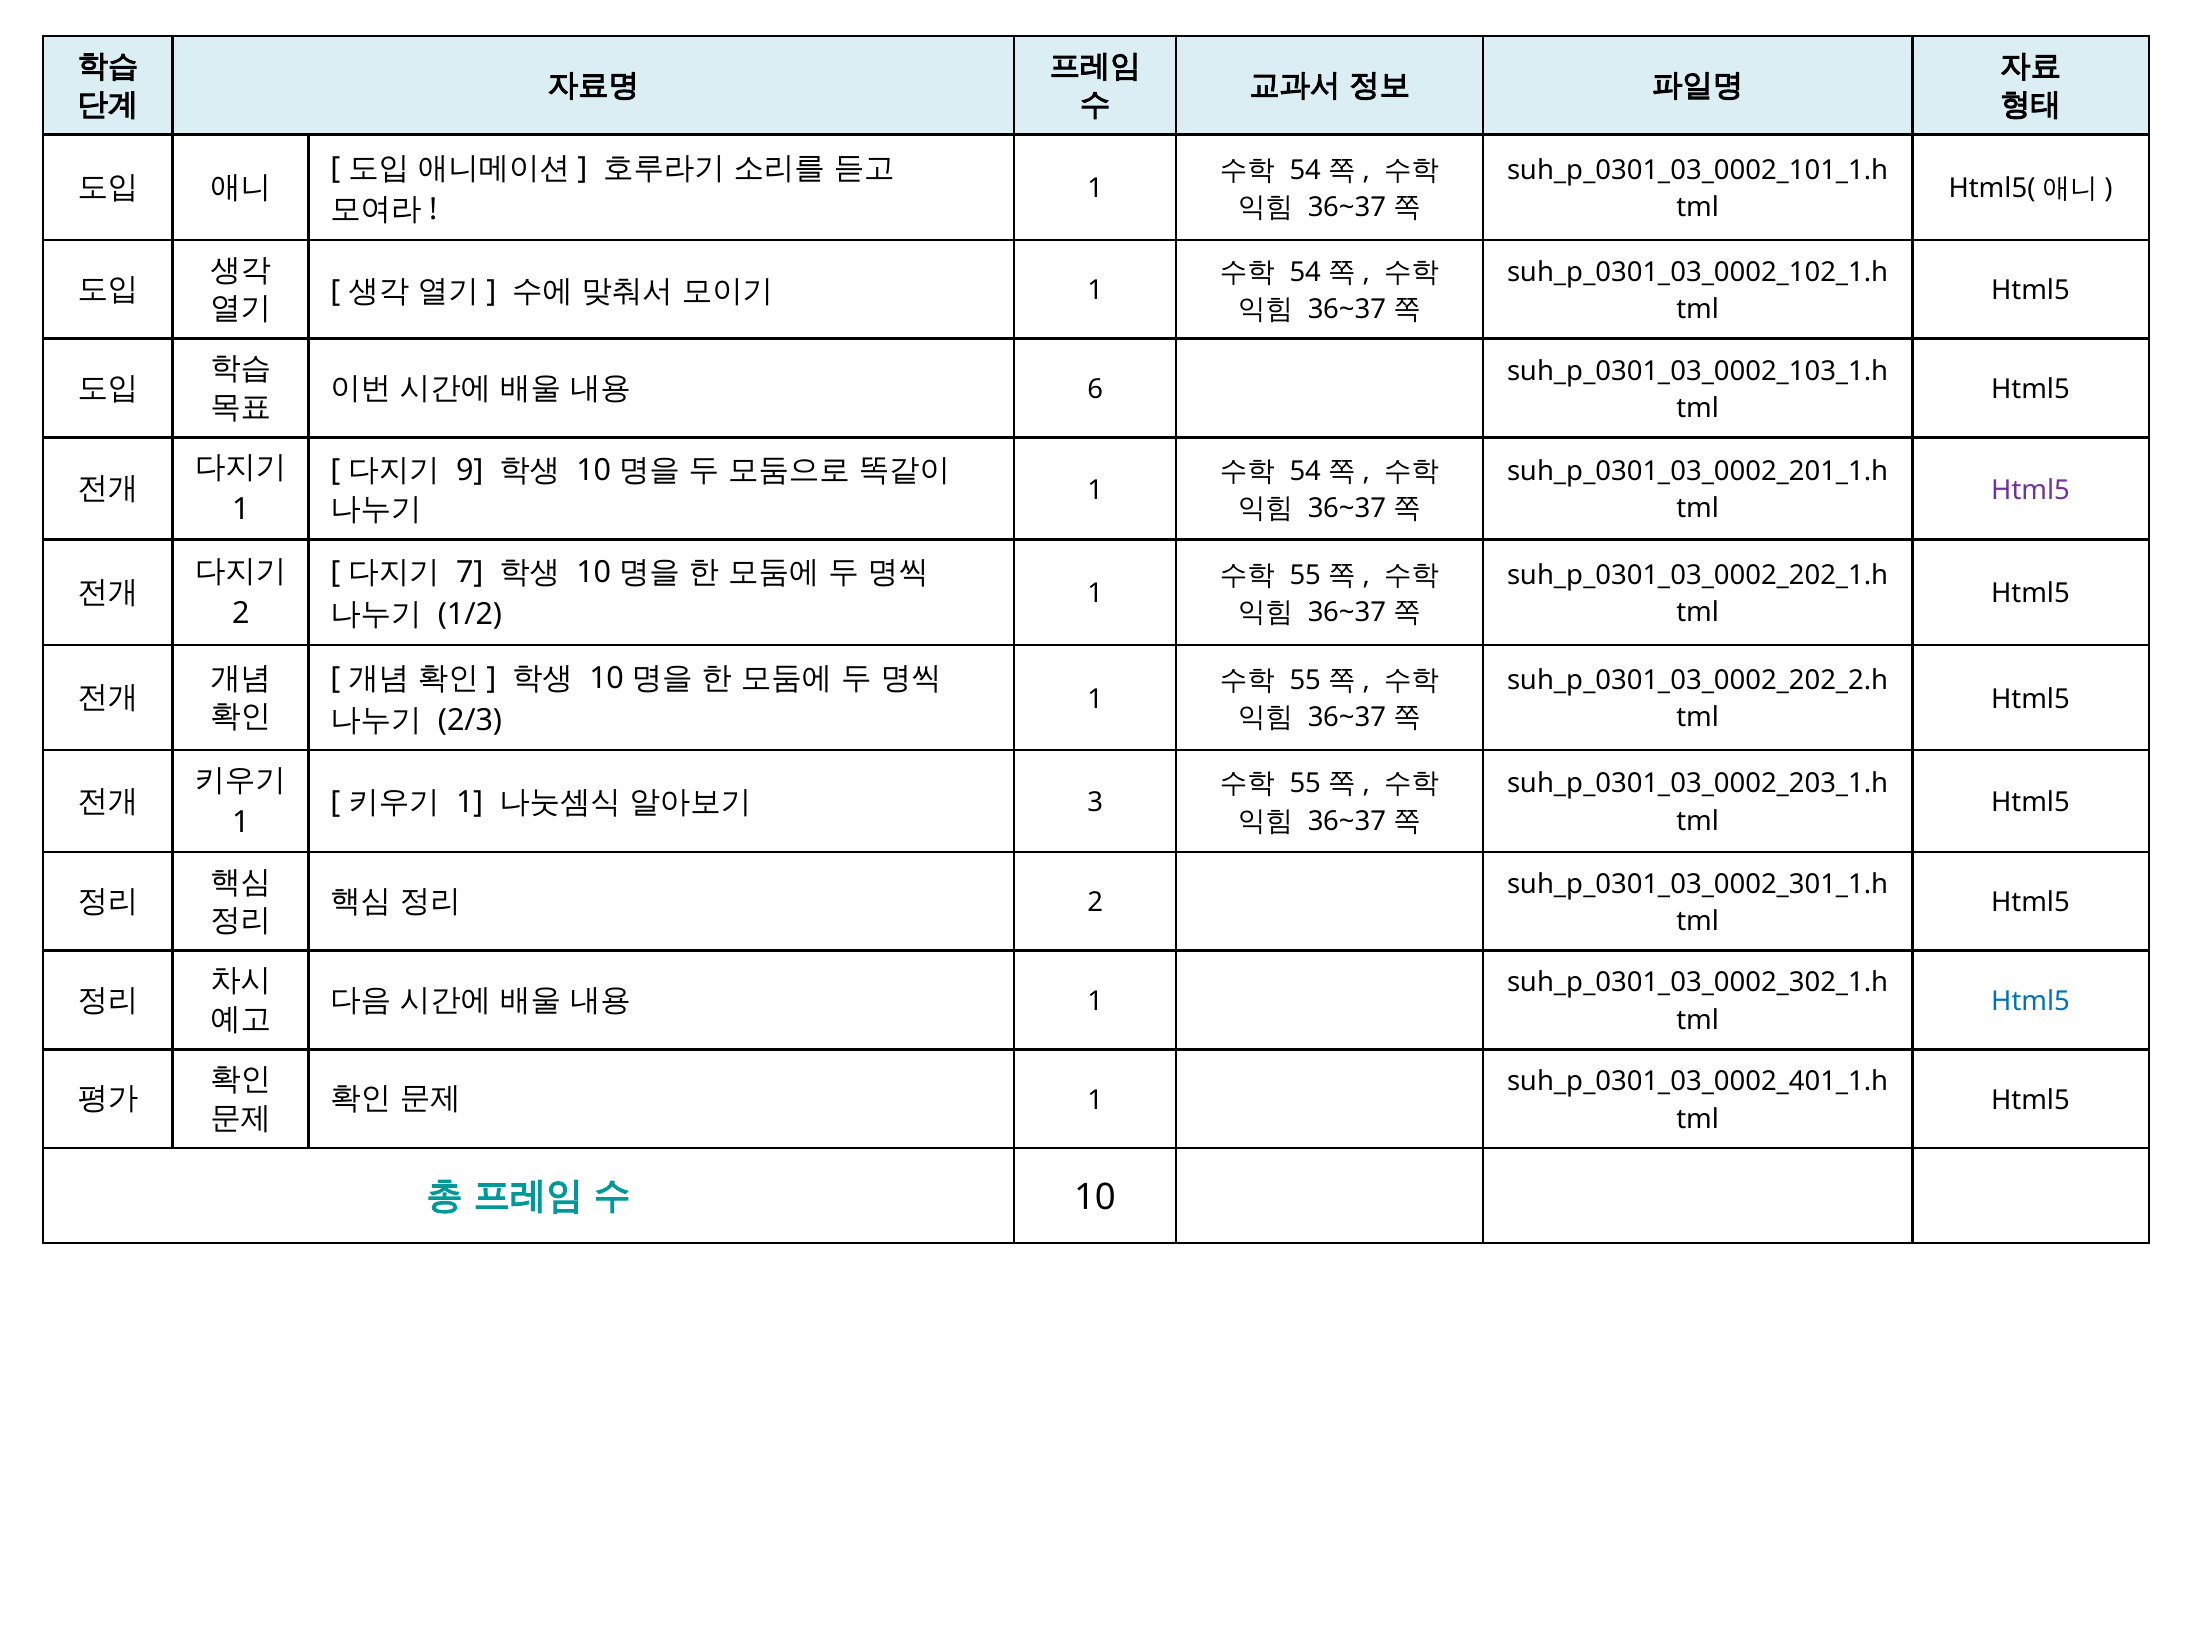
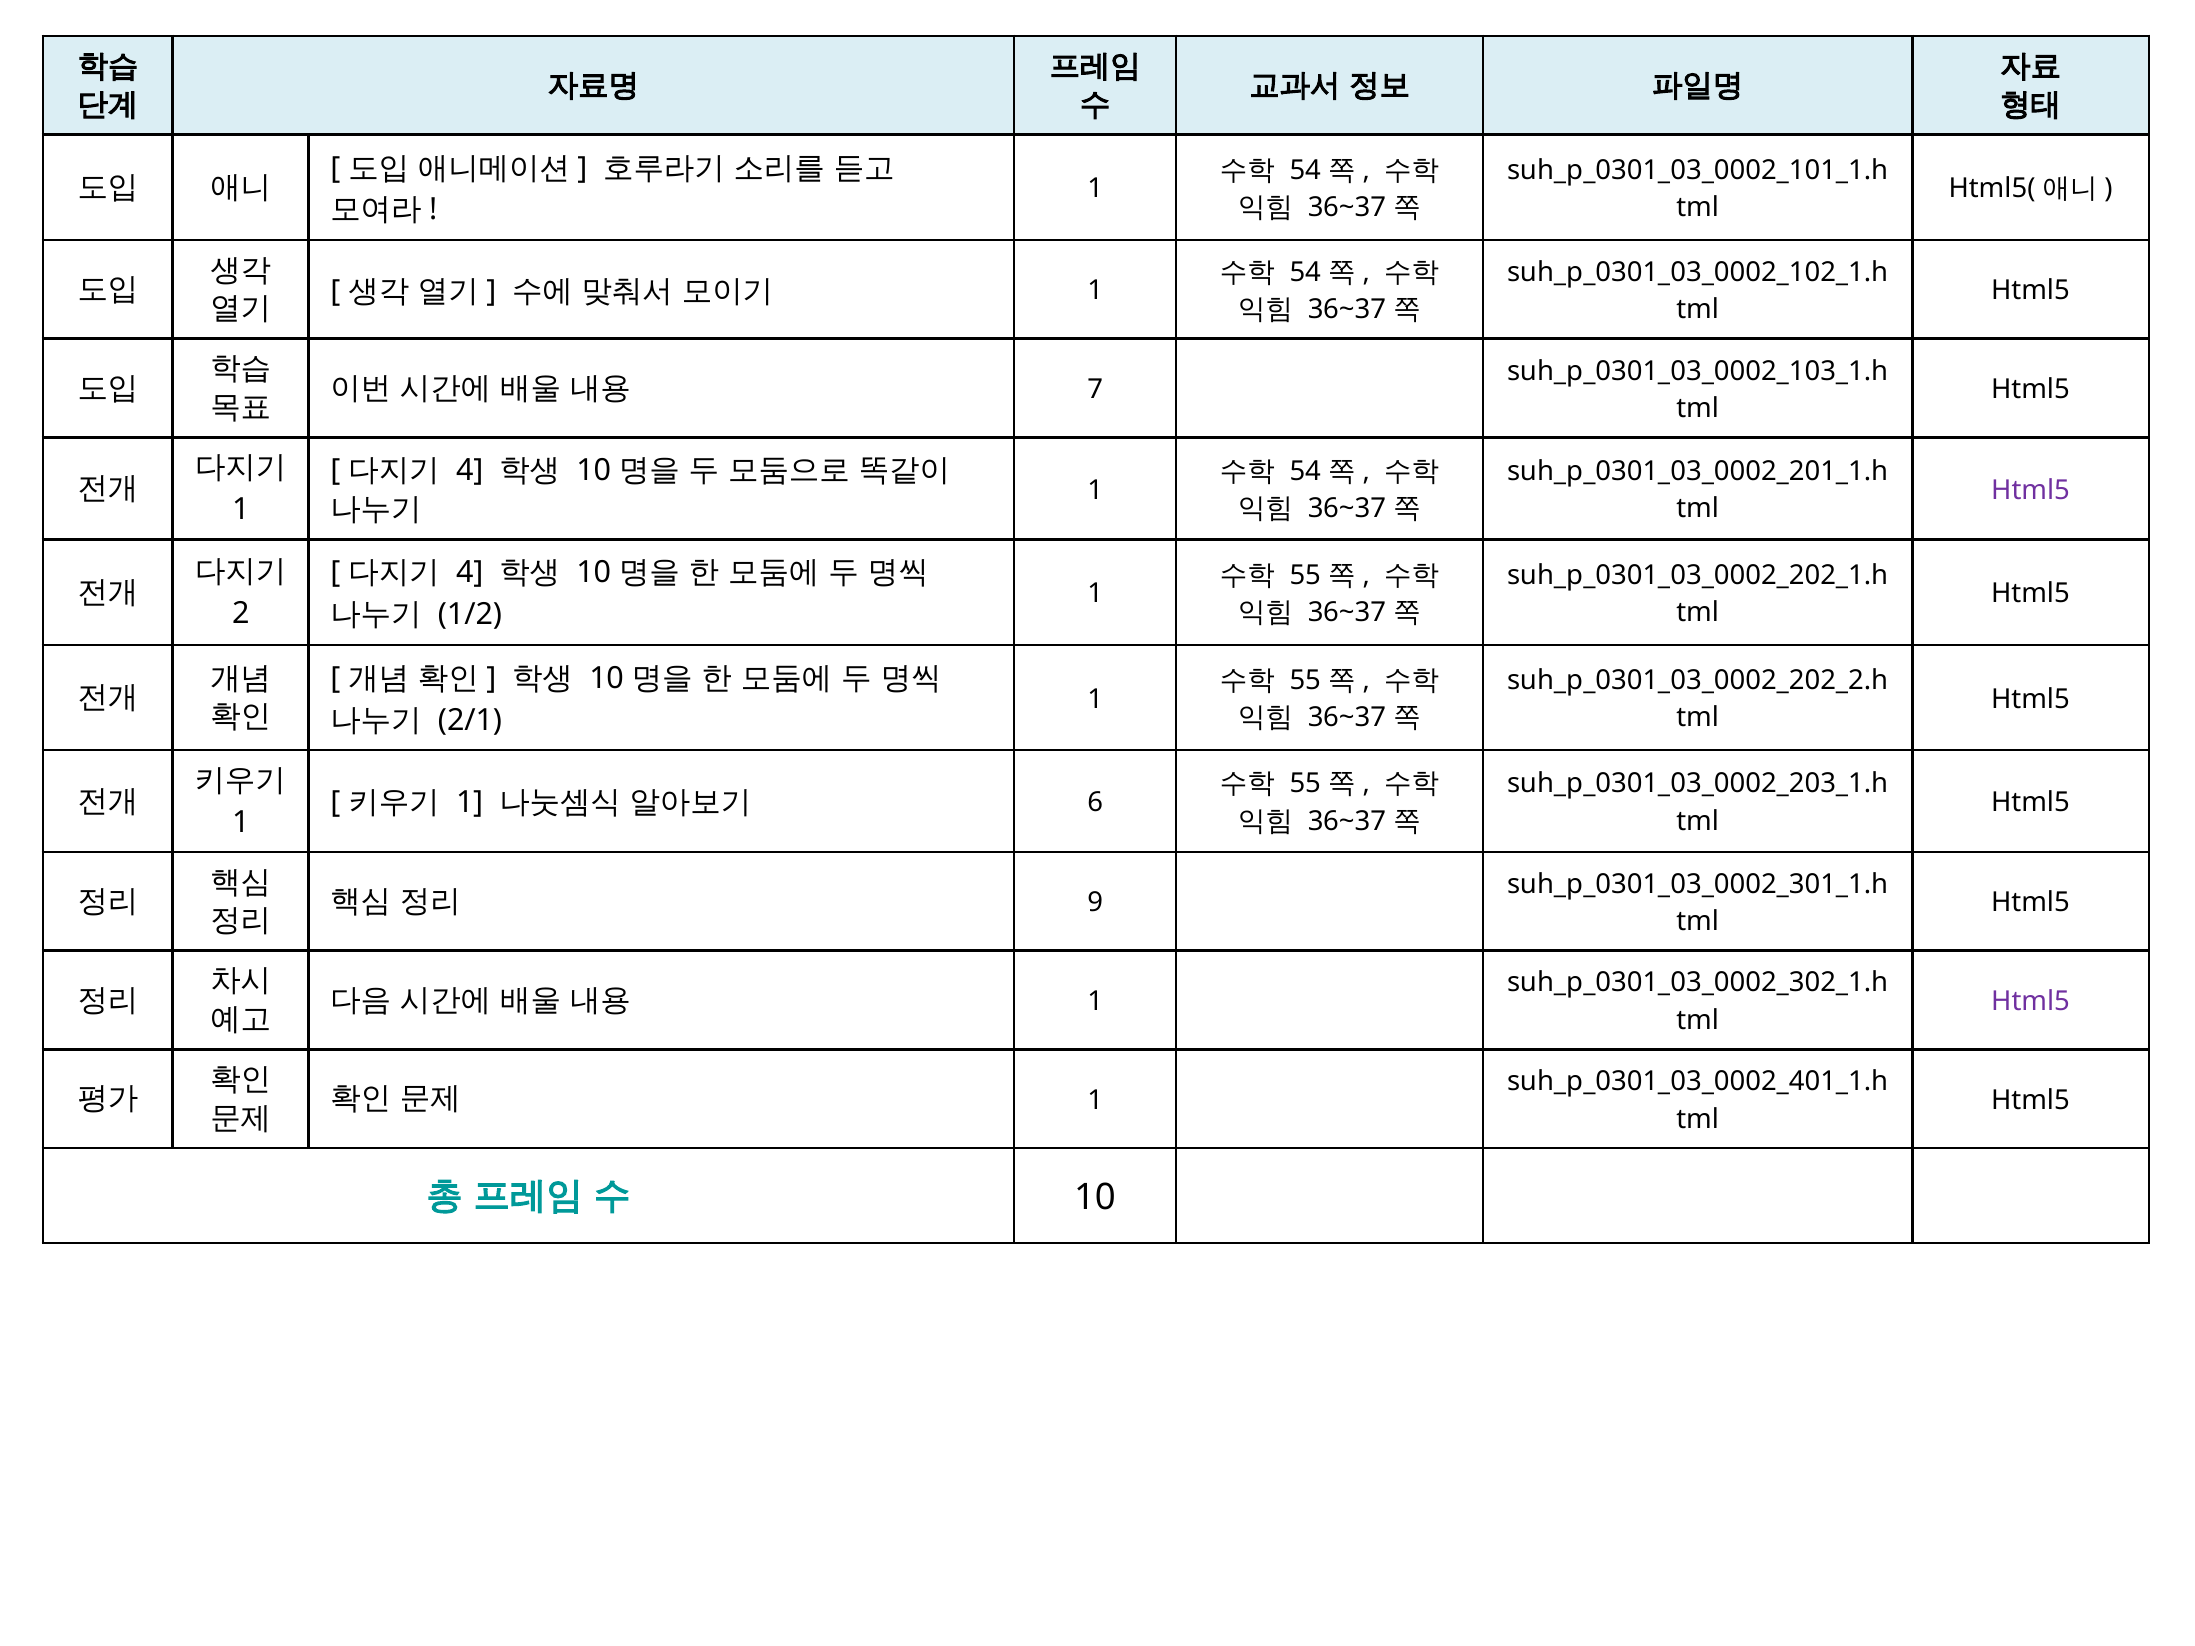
6: 6 -> 7 (1095, 390)
9: 9 -> 4 (470, 471)
7: 7 -> 4 (470, 573)
2/3: 2/3 -> 2/1 (470, 720)
3: 3 -> 6 (1095, 803)
2: 2 -> 9 (1095, 903)
Html5 colour: blue -> purple (2031, 1002)
